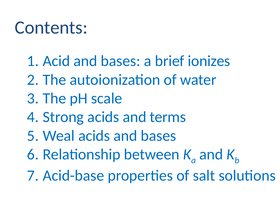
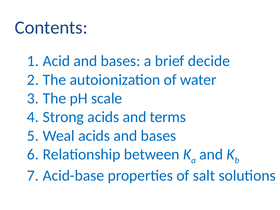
ionizes: ionizes -> decide (209, 61)
